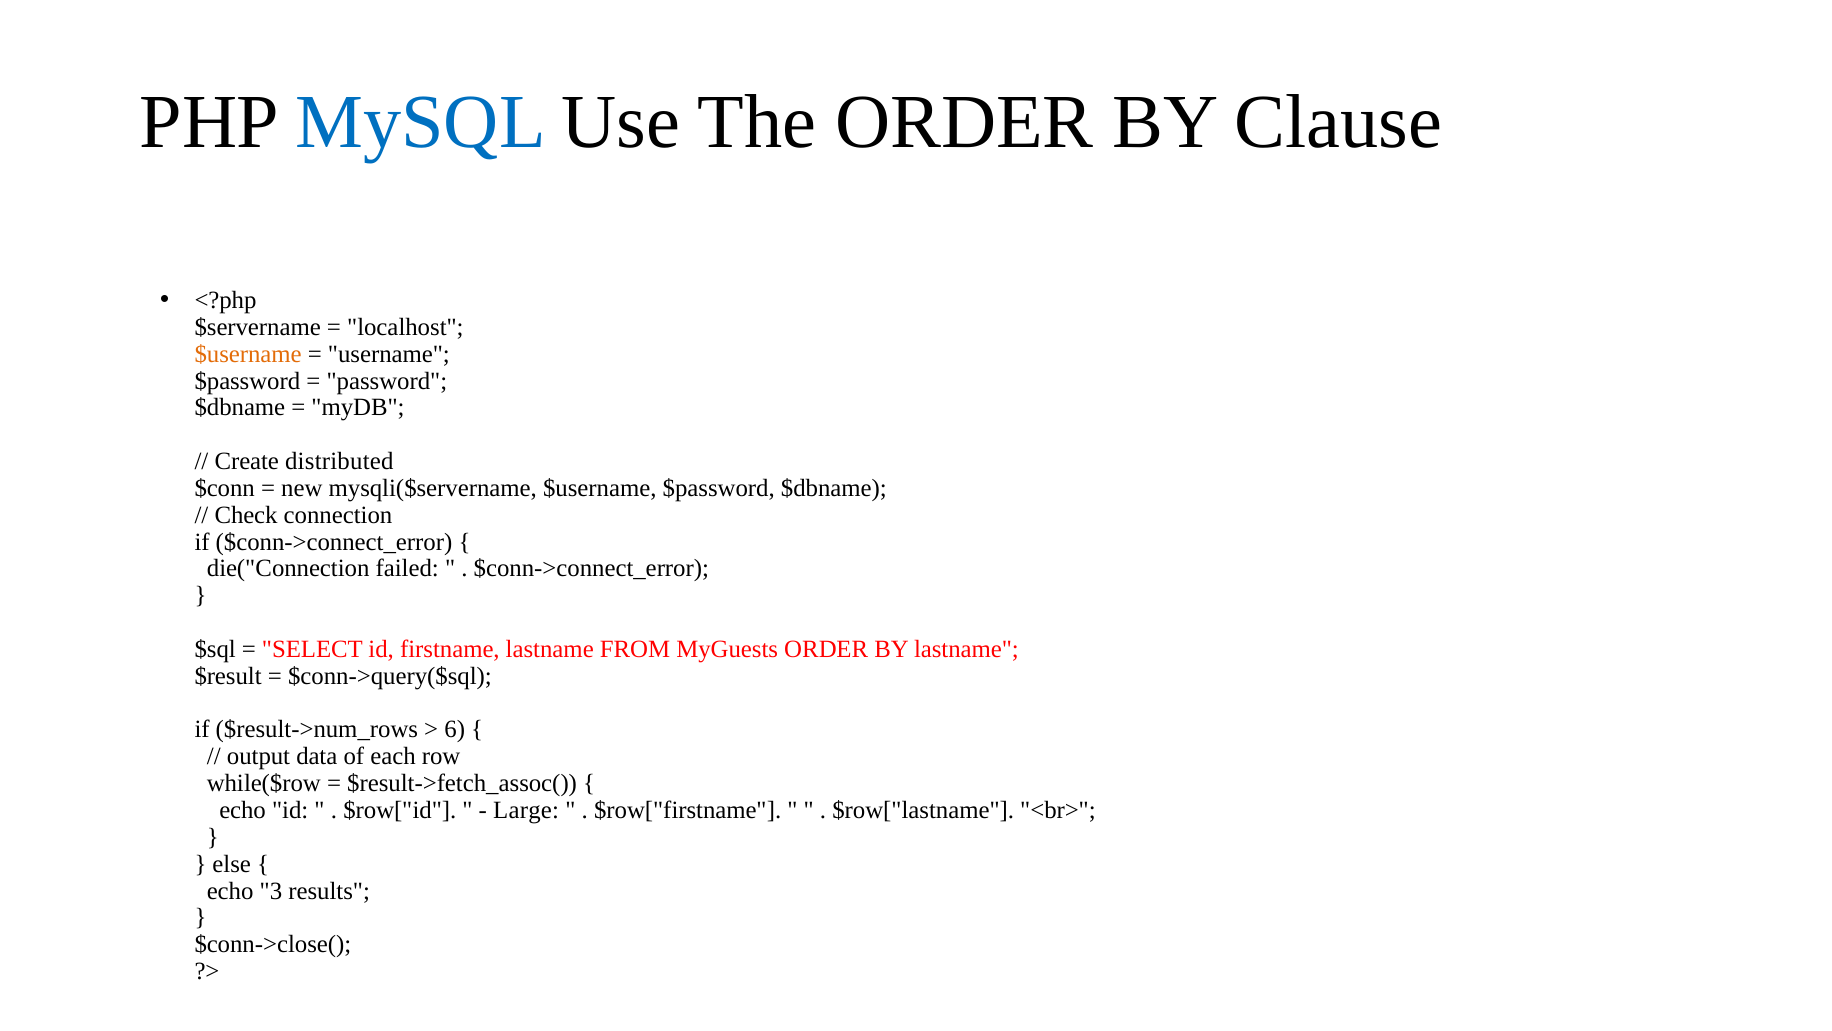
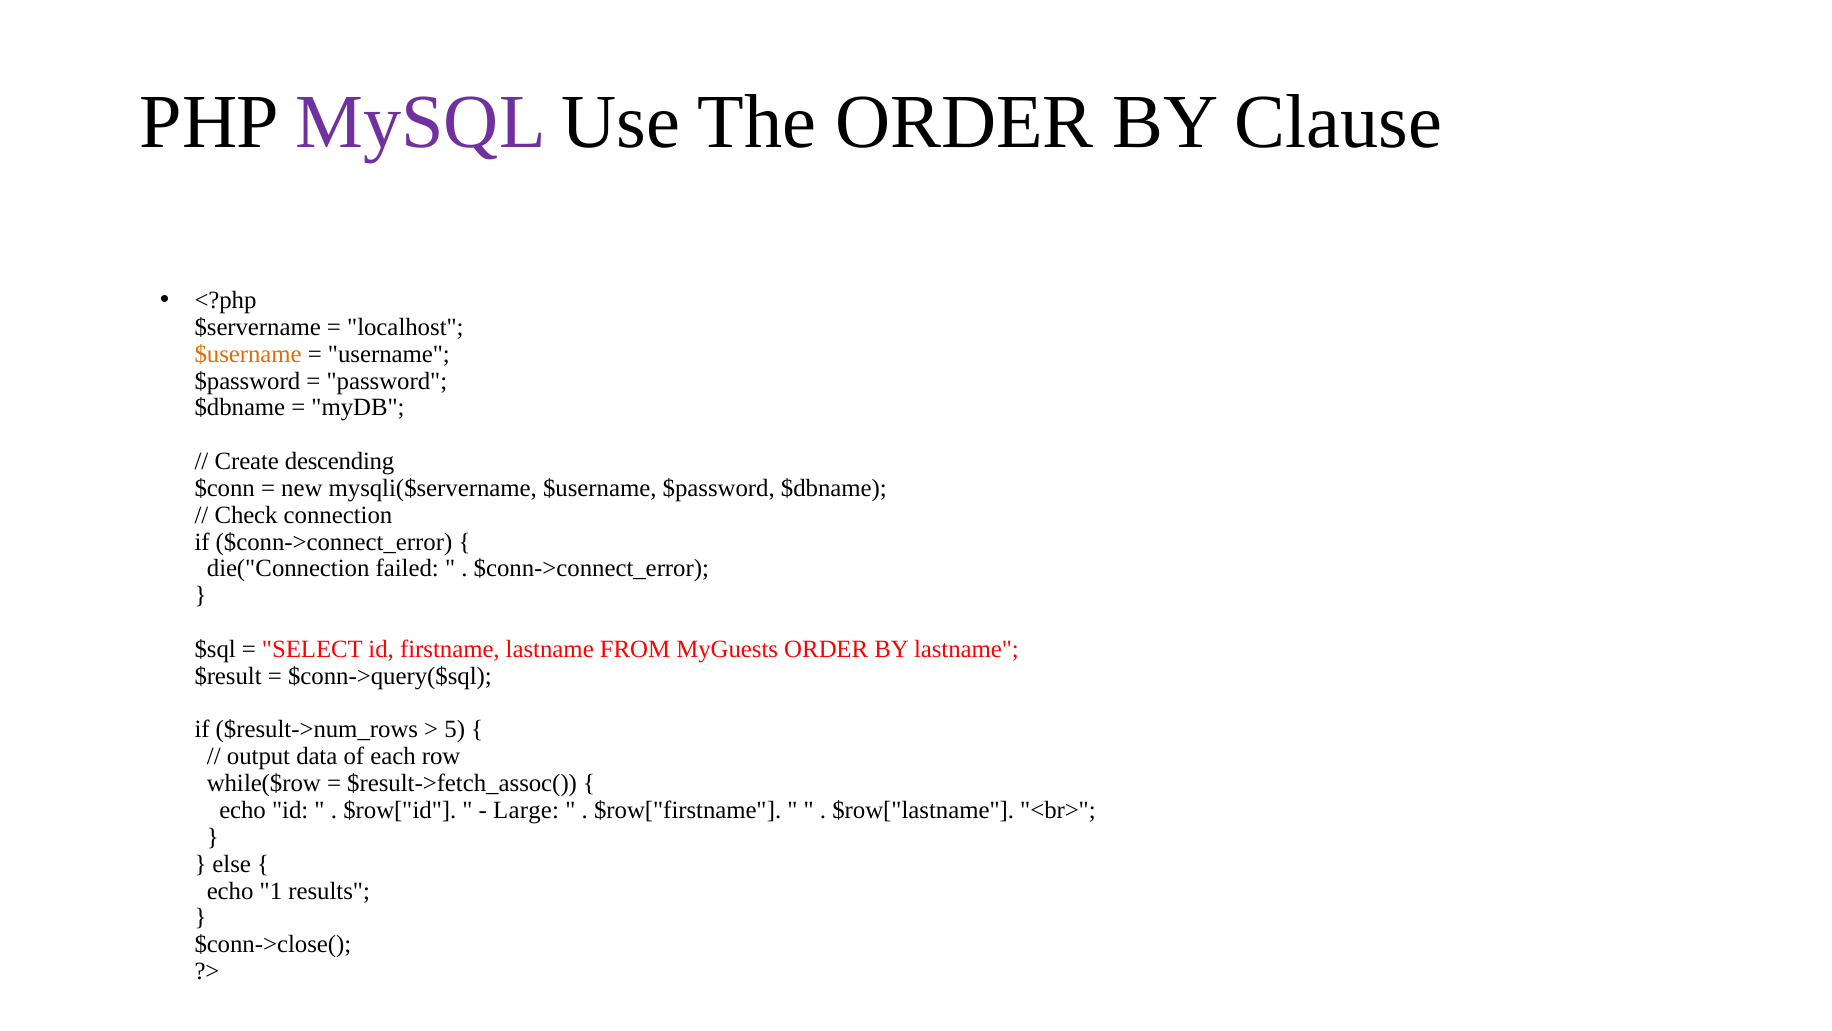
MySQL colour: blue -> purple (421, 122)
distributed: distributed -> descending (340, 461)
6: 6 -> 5 (455, 729)
3: 3 -> 1 (271, 890)
